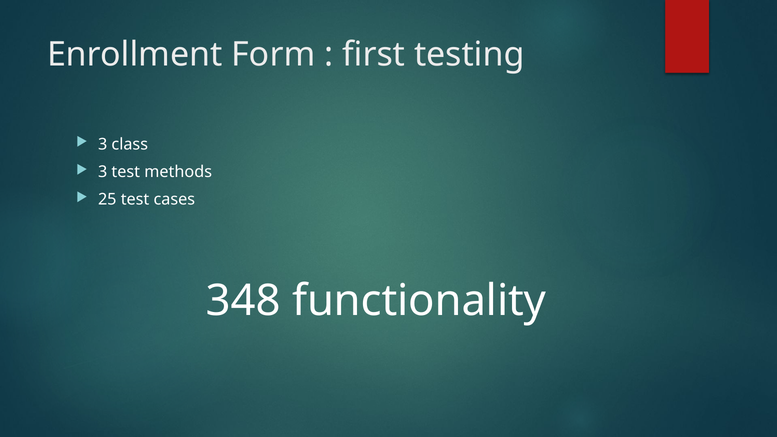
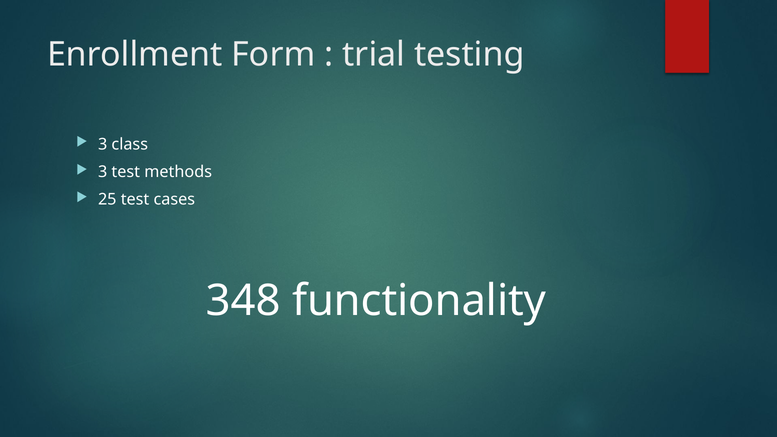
first: first -> trial (374, 55)
